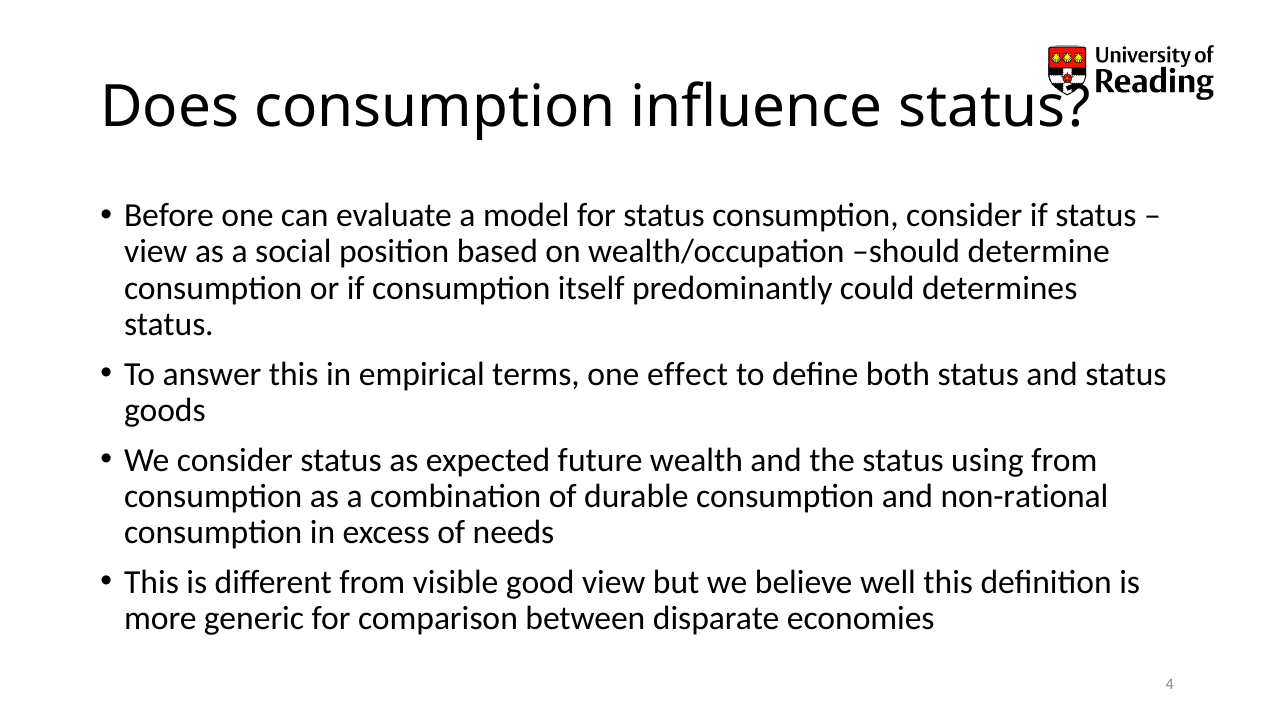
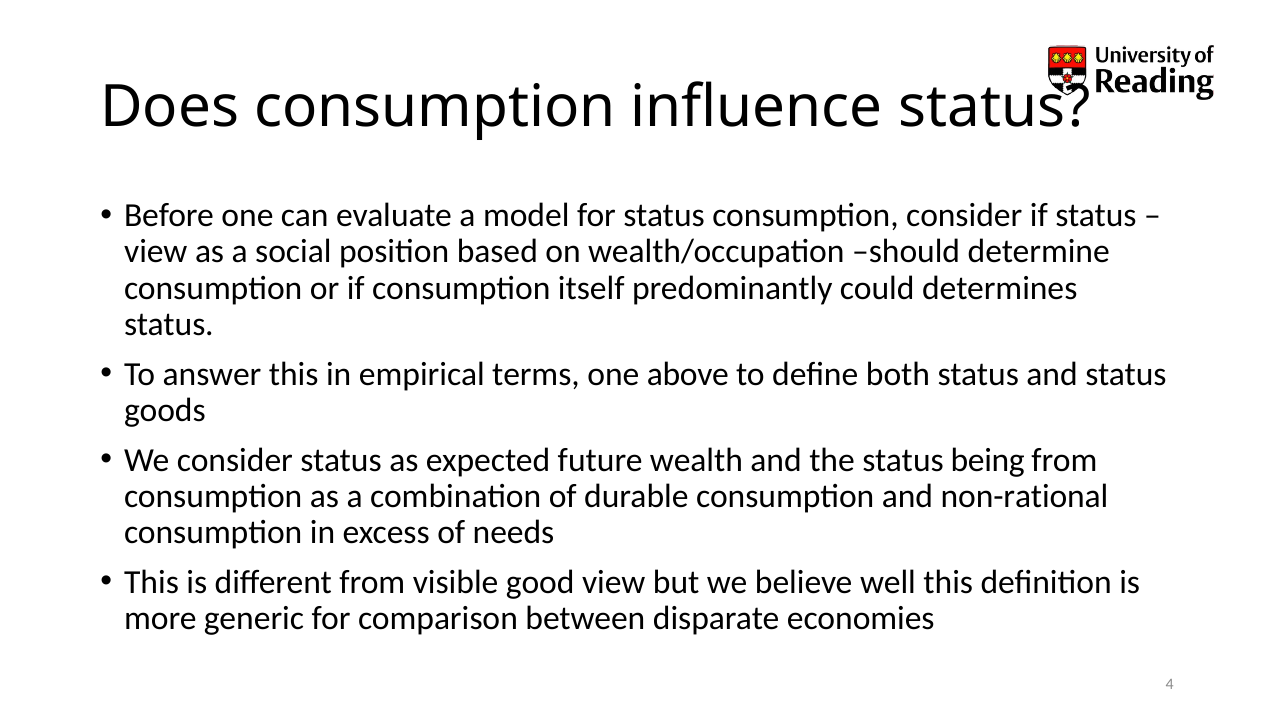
effect: effect -> above (688, 374)
using: using -> being (988, 460)
